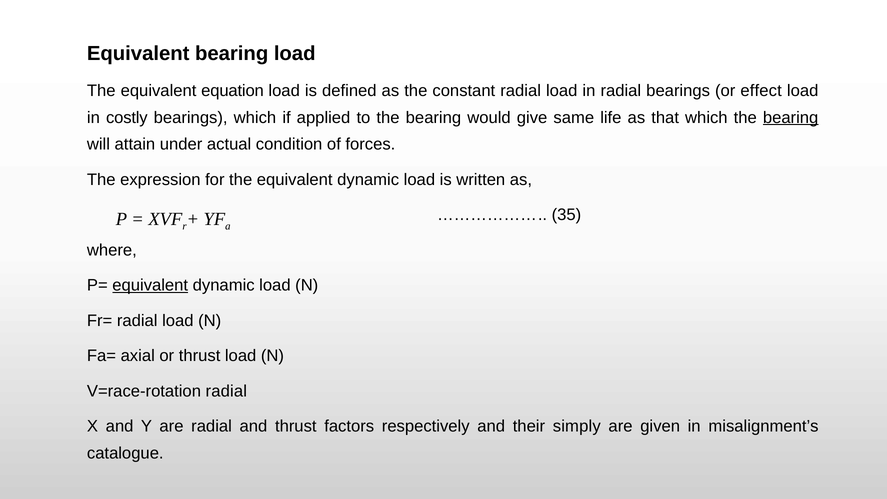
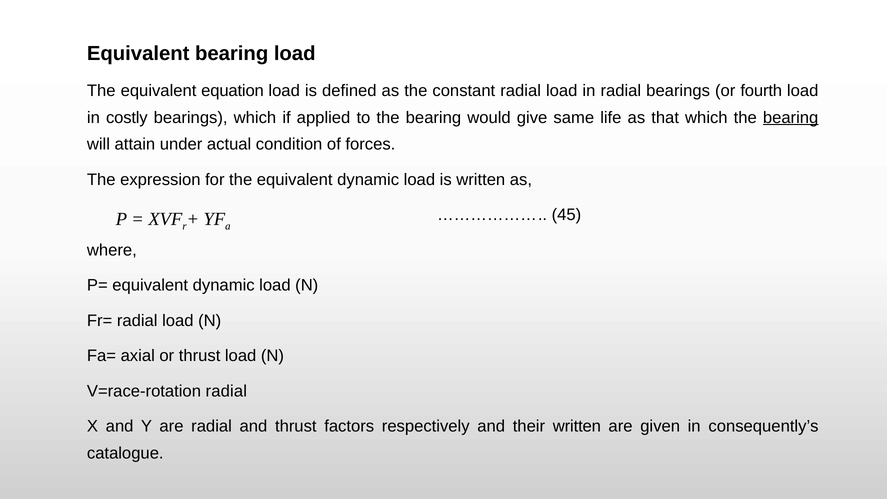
effect: effect -> fourth (761, 91)
35: 35 -> 45 (566, 215)
equivalent underline: present -> none (150, 285)
their simply: simply -> written (577, 426)
misalignment’s: misalignment’s -> consequently’s (763, 426)
